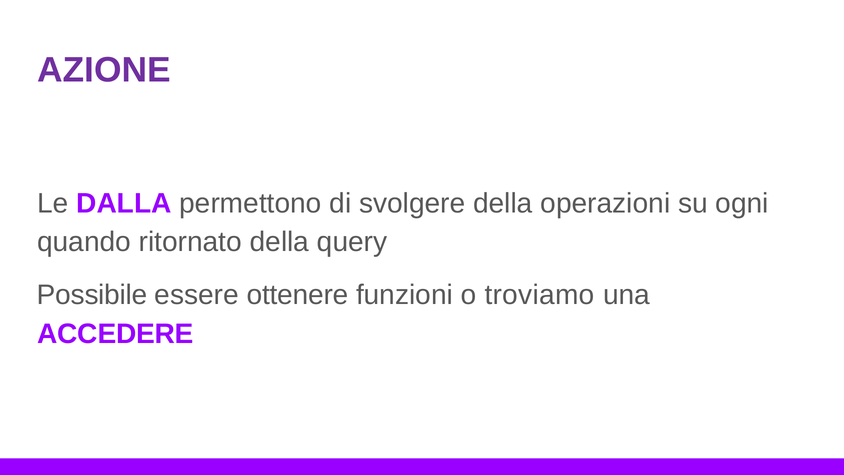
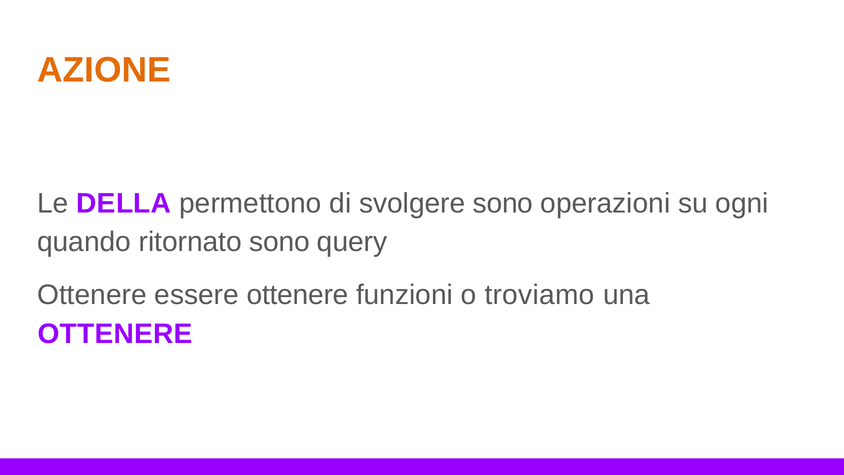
AZIONE colour: purple -> orange (104, 70)
DALLA: DALLA -> DELLA (124, 203)
svolgere della: della -> sono (503, 203)
ritornato della: della -> sono (280, 242)
Possibile: Possibile -> Ottenere (92, 295)
ACCEDERE: ACCEDERE -> OTTENERE (115, 334)
